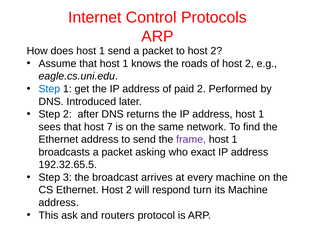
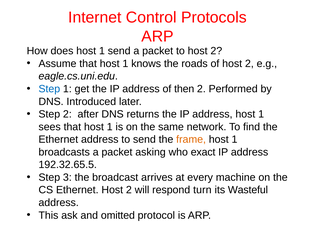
paid: paid -> then (184, 89)
sees that host 7: 7 -> 1 (110, 126)
frame colour: purple -> orange (191, 139)
its Machine: Machine -> Wasteful (248, 189)
routers: routers -> omitted (118, 215)
